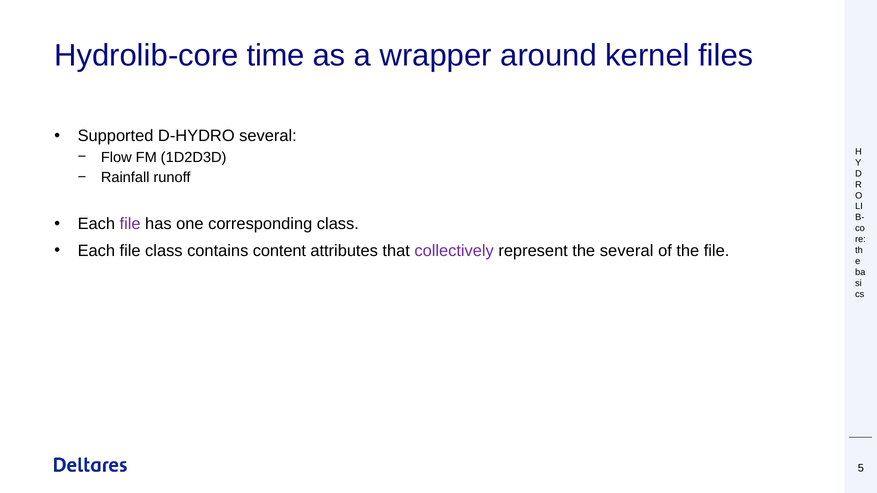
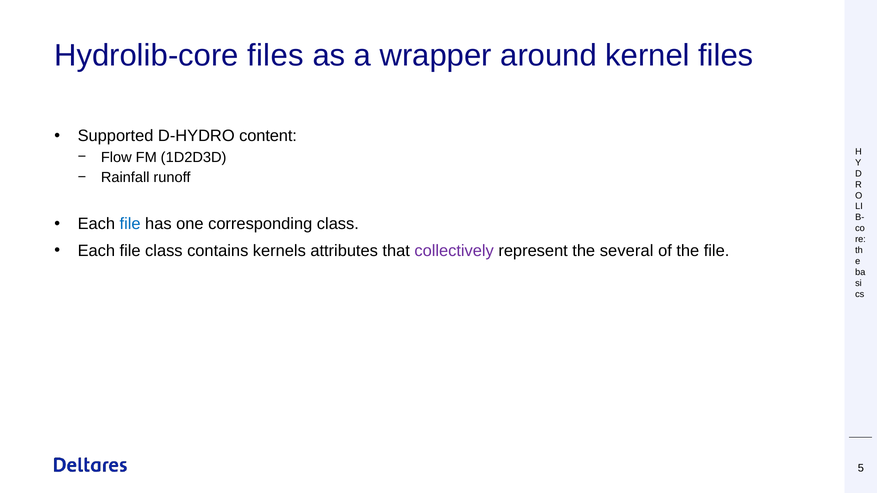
Hydrolib-core time: time -> files (275, 56)
D-HYDRO several: several -> content (268, 136)
file colour: purple -> blue (130, 224)
content: content -> kernels (279, 251)
